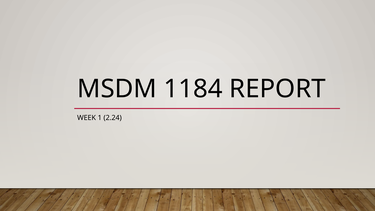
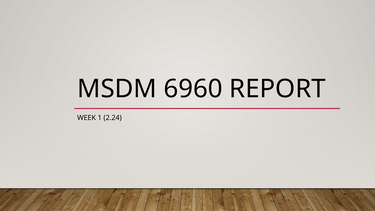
1184: 1184 -> 6960 (193, 89)
